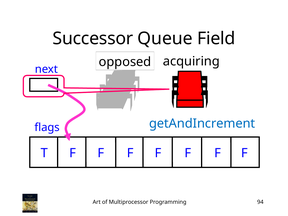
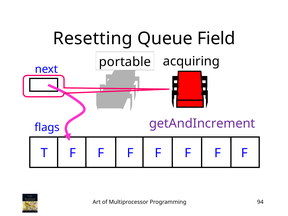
Successor: Successor -> Resetting (93, 38)
opposed: opposed -> portable (125, 62)
getAndIncrement colour: blue -> purple (202, 123)
